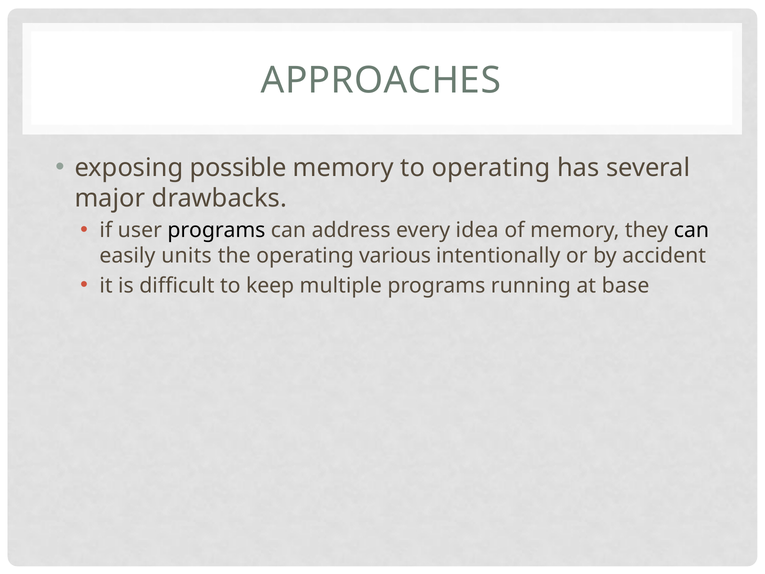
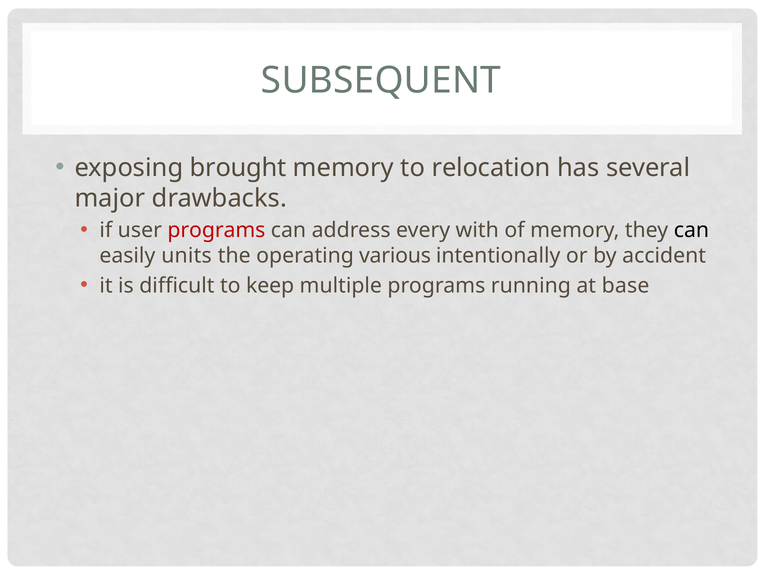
APPROACHES: APPROACHES -> SUBSEQUENT (381, 80)
possible: possible -> brought (238, 168)
to operating: operating -> relocation (491, 168)
programs colour: black -> red (216, 230)
idea: idea -> with (477, 230)
